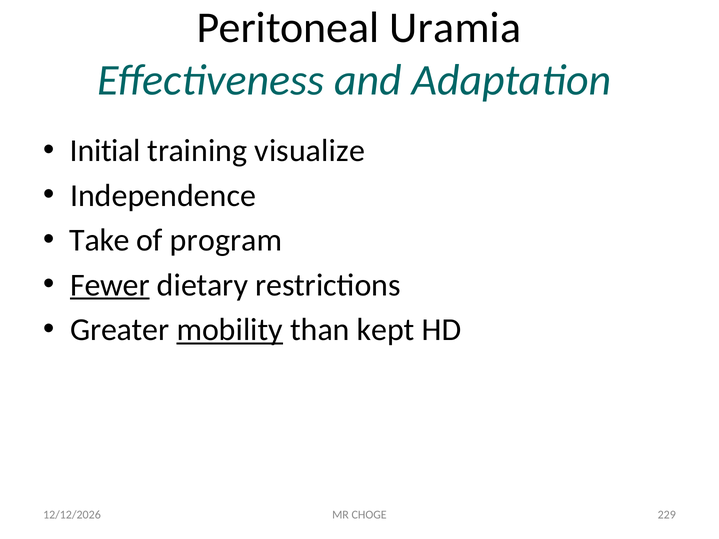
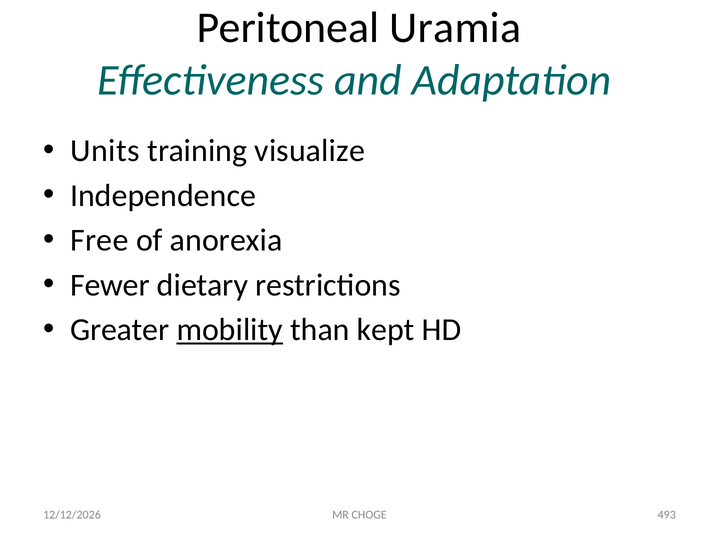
Initial: Initial -> Units (105, 151)
Take: Take -> Free (99, 240)
program: program -> anorexia (226, 240)
Fewer underline: present -> none (110, 285)
229: 229 -> 493 (667, 515)
